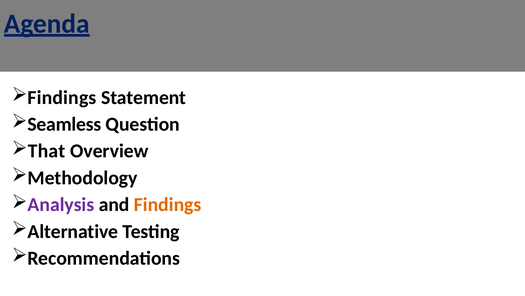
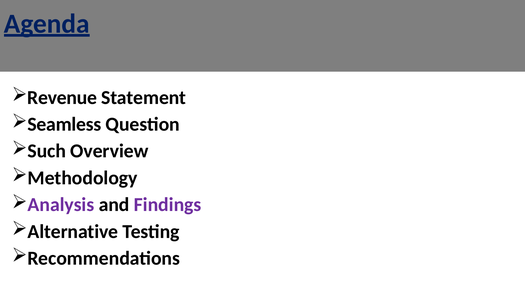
Findings: Findings -> Revenue (62, 97)
That: That -> Such (47, 151)
Findings colour: orange -> purple (168, 204)
